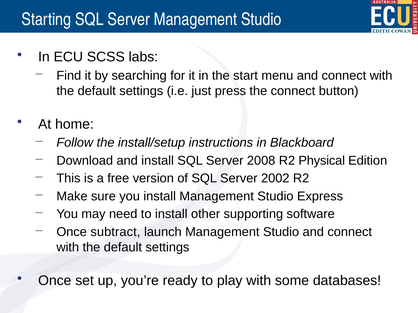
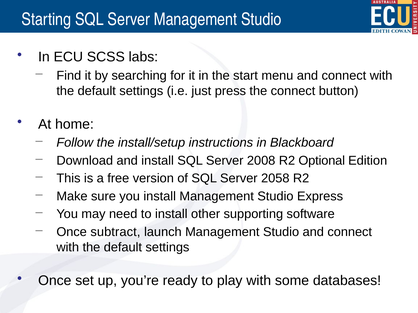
Physical: Physical -> Optional (322, 161)
2002: 2002 -> 2058 (275, 179)
